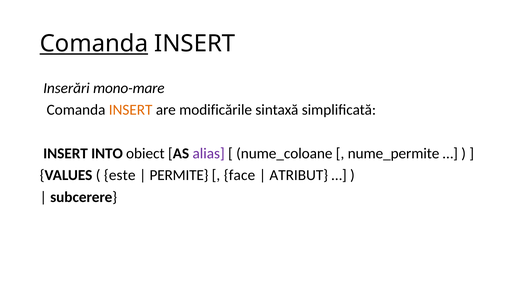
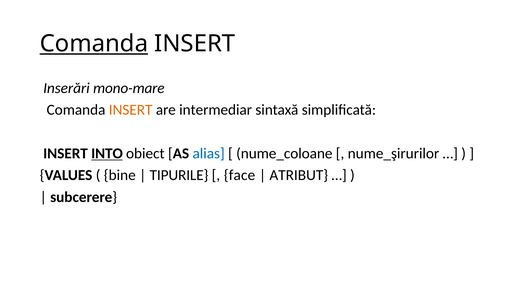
modificările: modificările -> intermediar (216, 110)
INTO underline: none -> present (107, 154)
alias colour: purple -> blue (209, 154)
nume_permite: nume_permite -> nume_şirurilor (394, 154)
este: este -> bine (120, 176)
PERMITE: PERMITE -> TIPURILE (179, 176)
